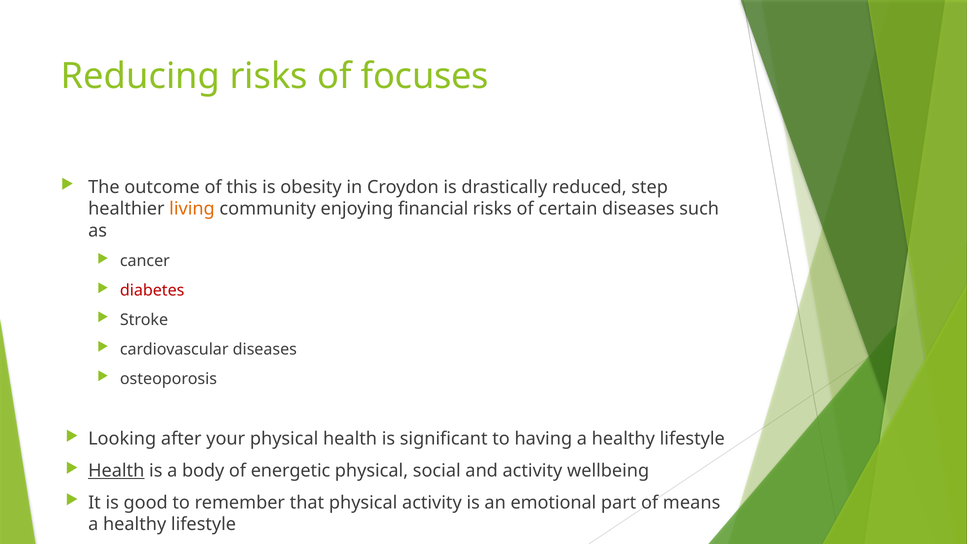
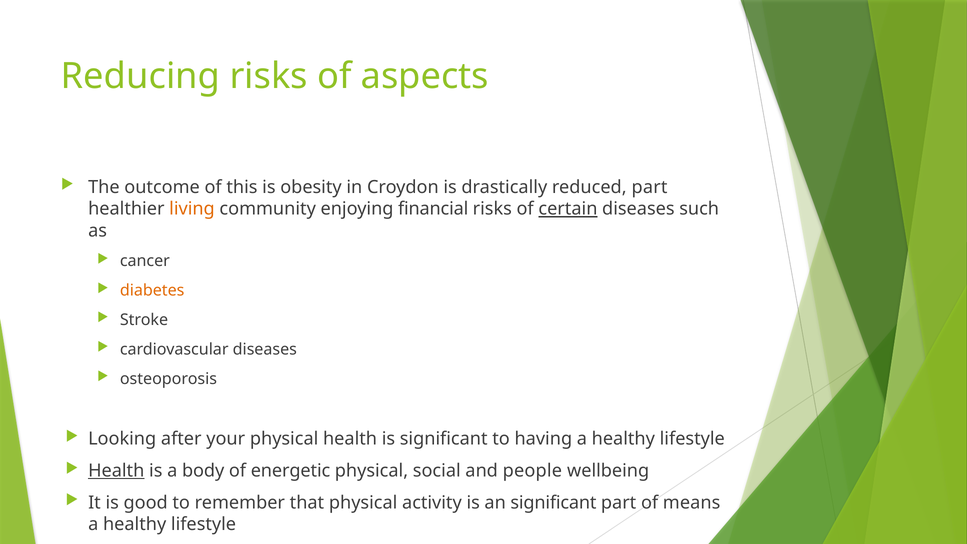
focuses: focuses -> aspects (425, 76)
reduced step: step -> part (650, 187)
certain underline: none -> present (568, 209)
diabetes colour: red -> orange (152, 291)
and activity: activity -> people (532, 471)
an emotional: emotional -> significant (553, 503)
